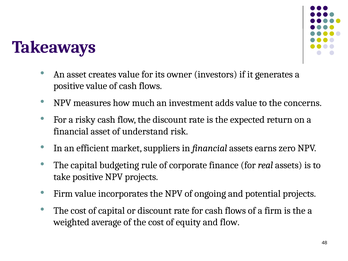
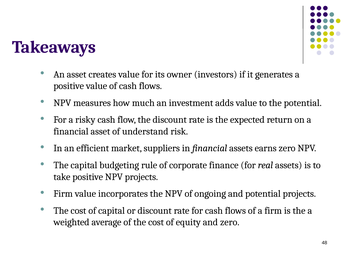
the concerns: concerns -> potential (303, 103)
and flow: flow -> zero (230, 222)
